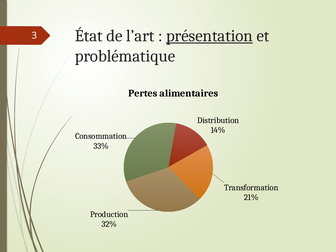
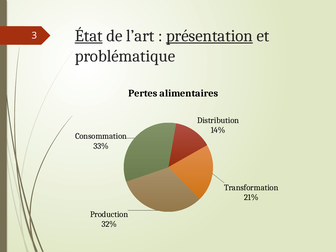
État underline: none -> present (89, 36)
